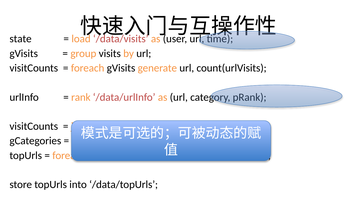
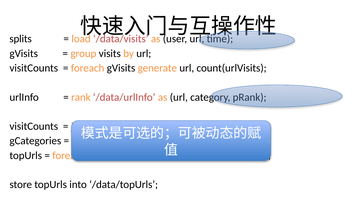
state: state -> splits (21, 39)
